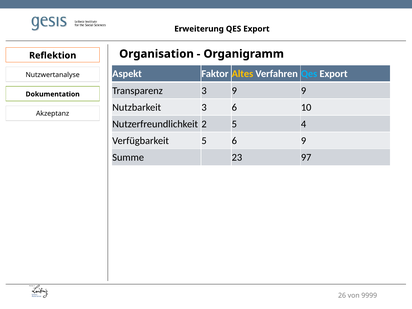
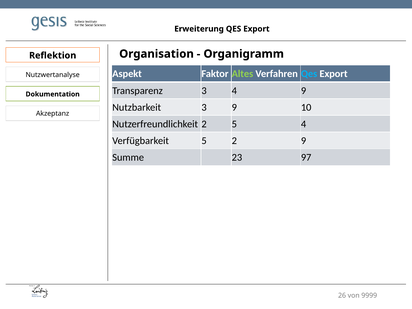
Altes colour: yellow -> light green (242, 74)
3 9: 9 -> 4 (234, 91)
3 6: 6 -> 9 (234, 107)
5 6: 6 -> 2 (234, 141)
